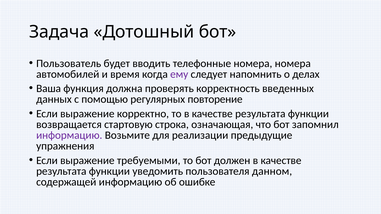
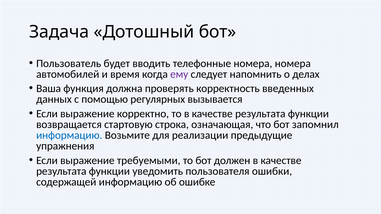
повторение: повторение -> вызывается (215, 99)
информацию colour: purple -> blue (69, 135)
данном: данном -> ошибки (272, 171)
